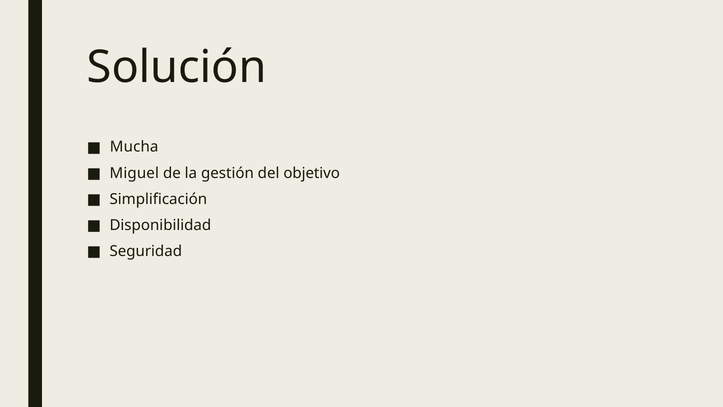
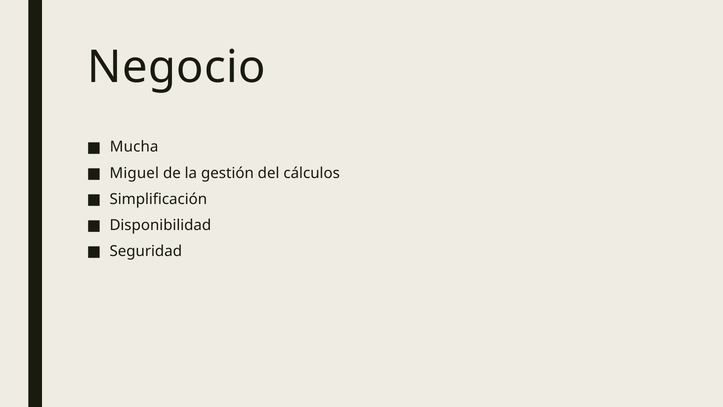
Solución: Solución -> Negocio (176, 67)
objetivo: objetivo -> cálculos (312, 173)
